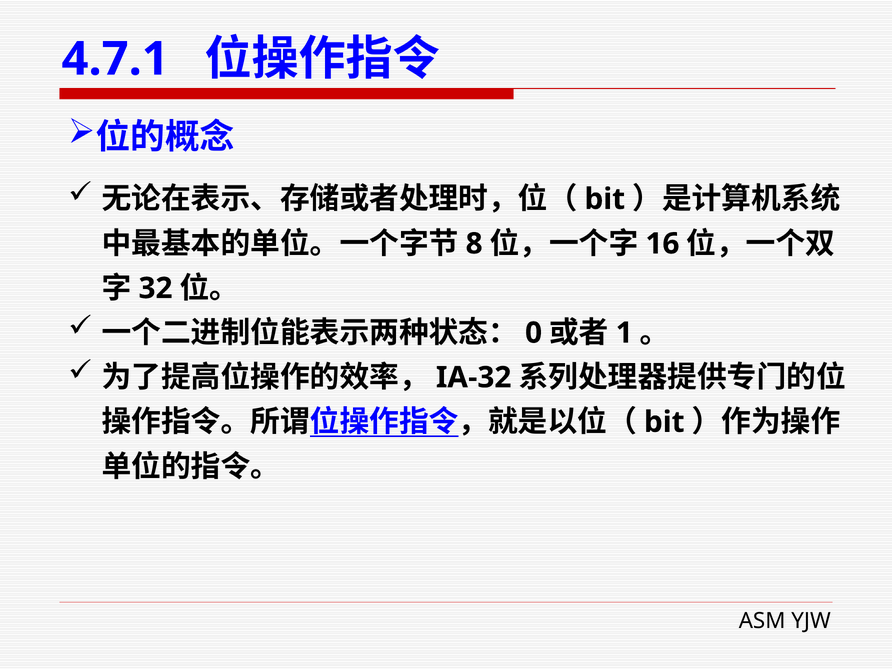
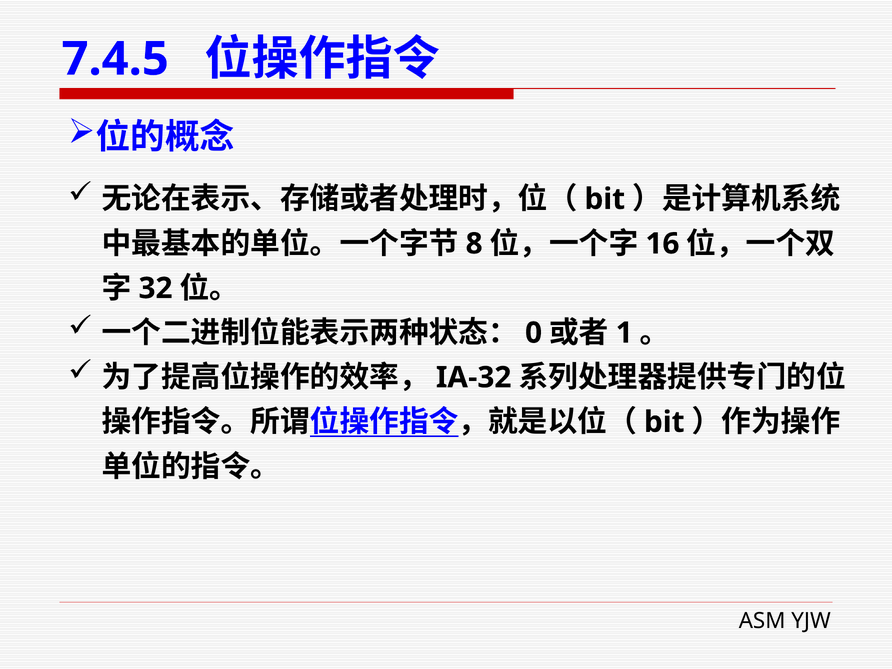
4.7.1: 4.7.1 -> 7.4.5 (115, 59)
